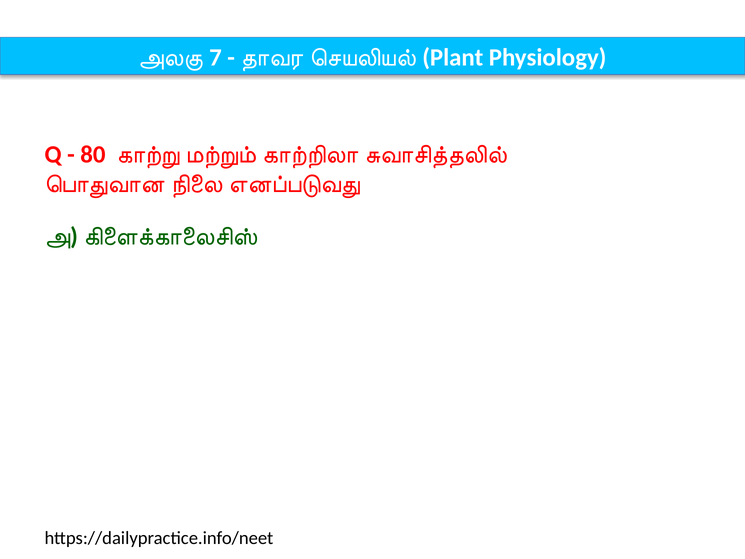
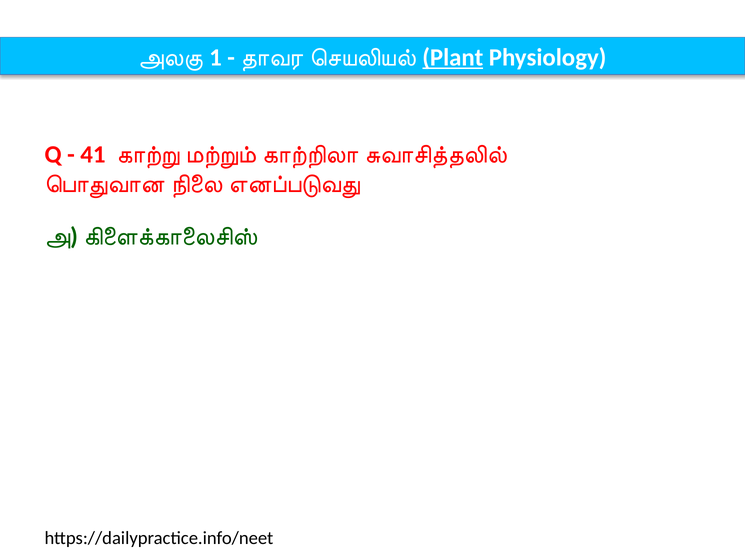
7: 7 -> 1 (216, 58)
Plant underline: none -> present (453, 58)
80: 80 -> 41 (93, 154)
